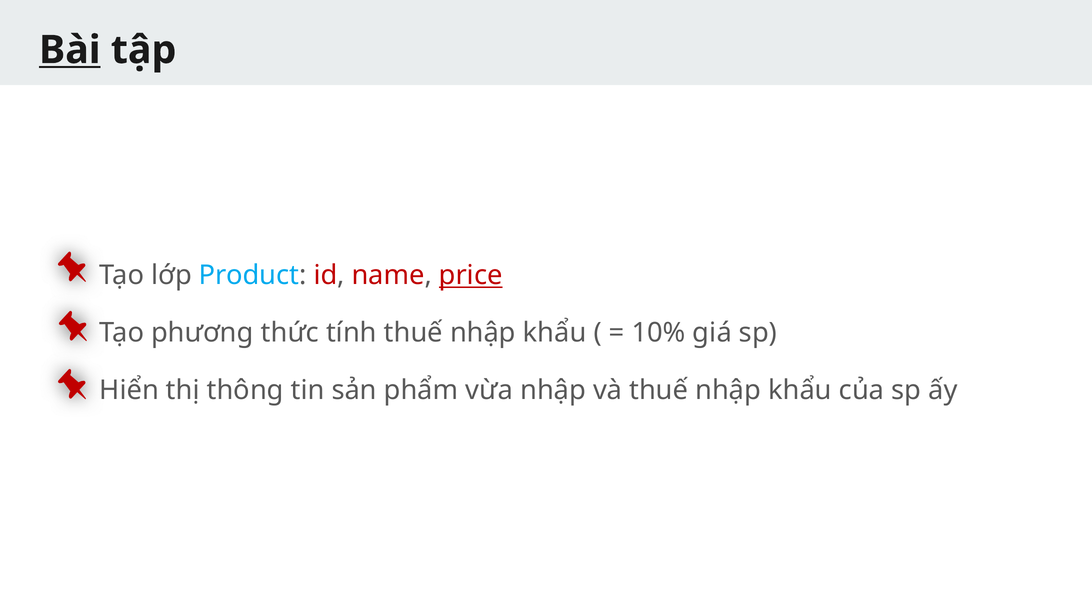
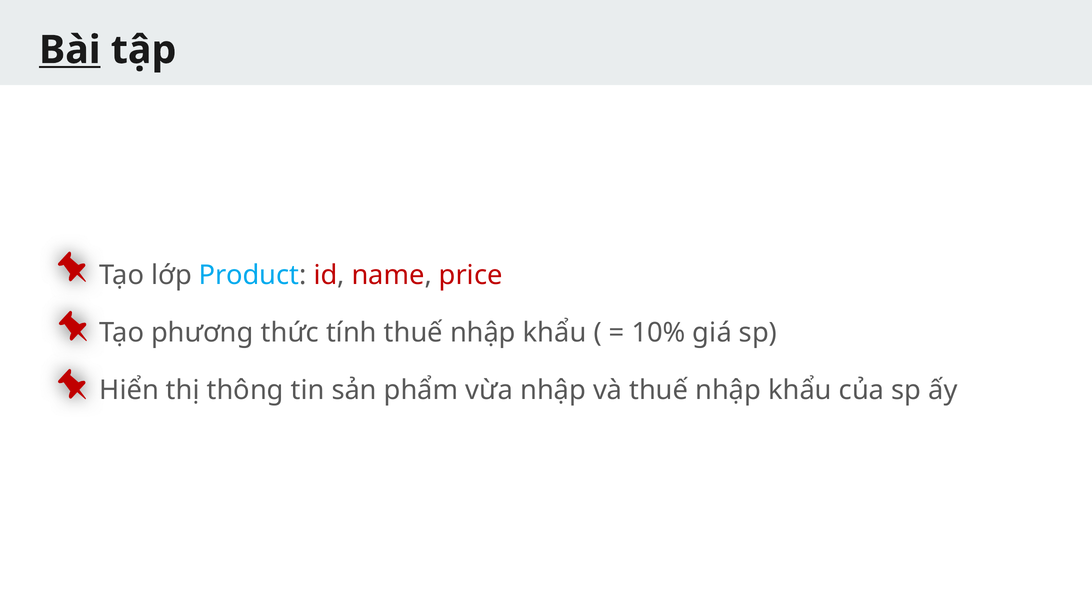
price underline: present -> none (471, 276)
